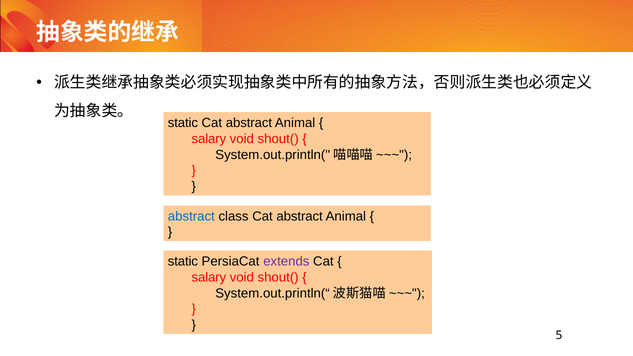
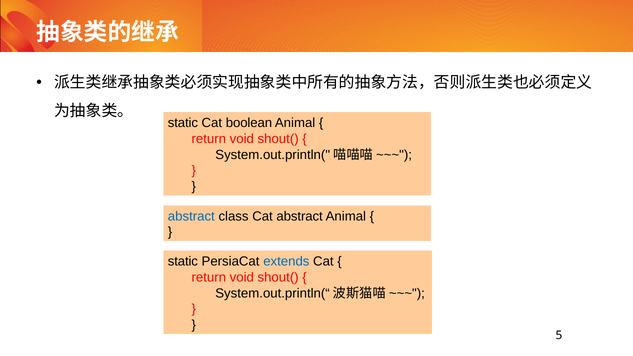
abstract: abstract -> boolean (249, 123)
salary: salary -> return (209, 139)
extends colour: purple -> blue (286, 262)
salary: salary -> return (209, 277)
